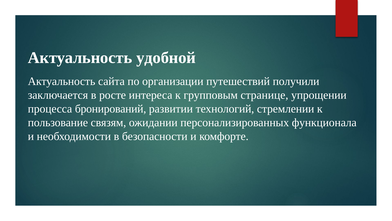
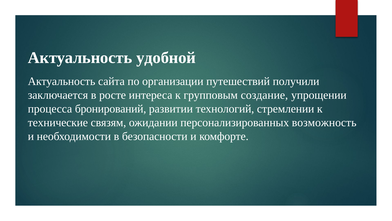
странице: странице -> создание (264, 95)
пользование: пользование -> технические (58, 122)
функционала: функционала -> возможность (324, 122)
